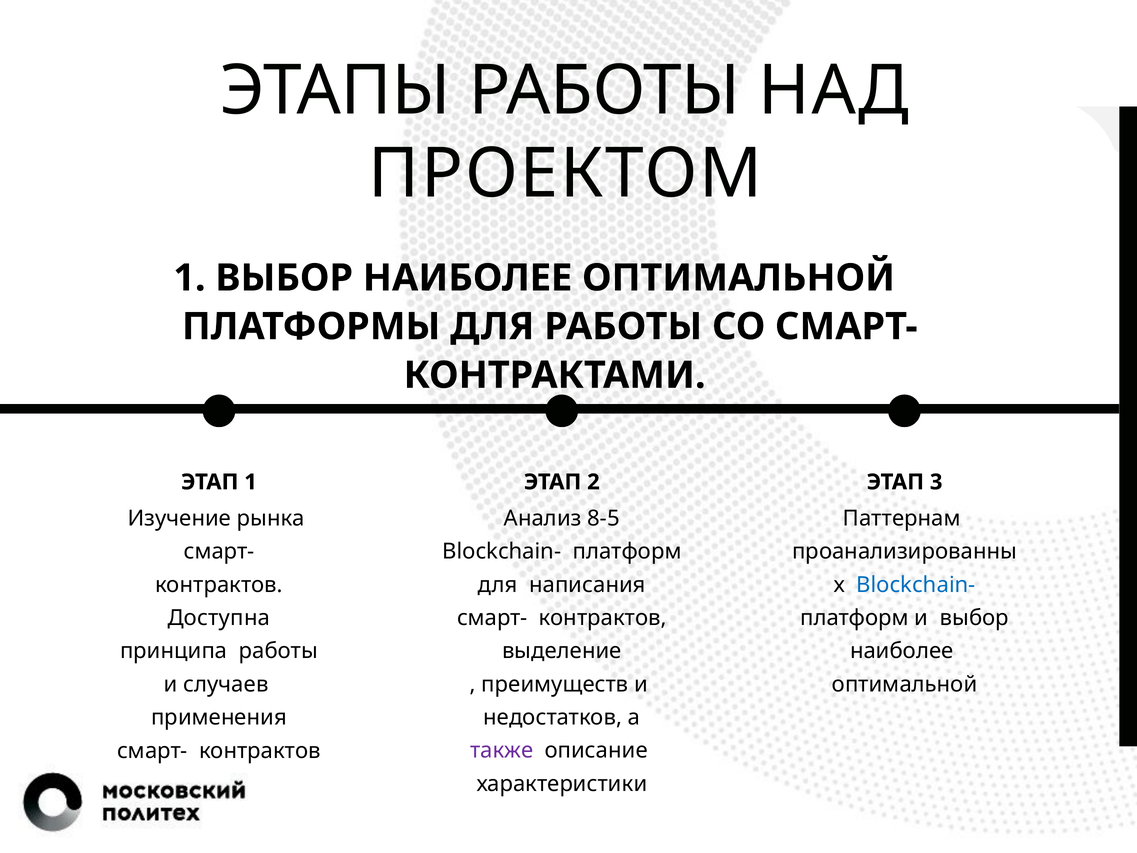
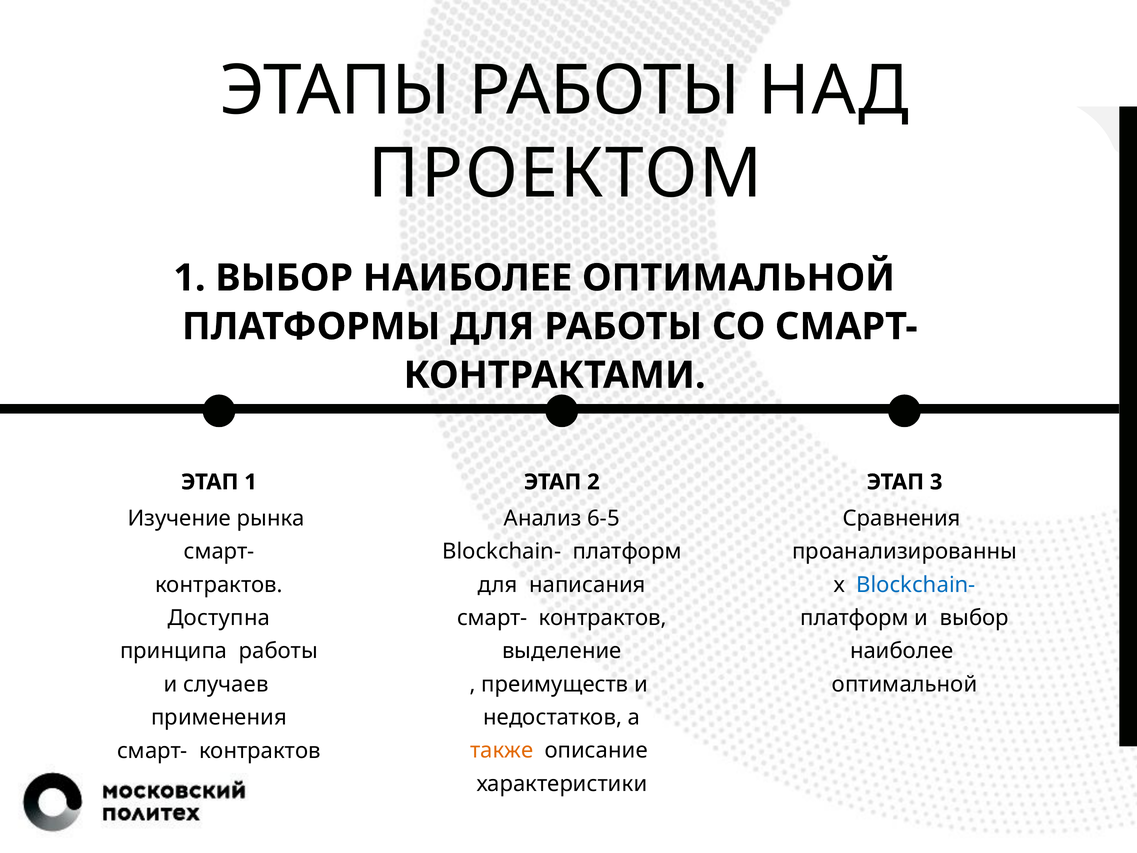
8-5: 8-5 -> 6-5 (604, 518)
Паттернам: Паттернам -> Сравнения (902, 518)
также colour: purple -> orange (502, 750)
